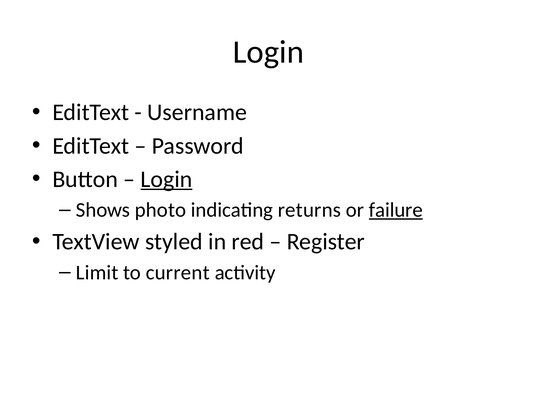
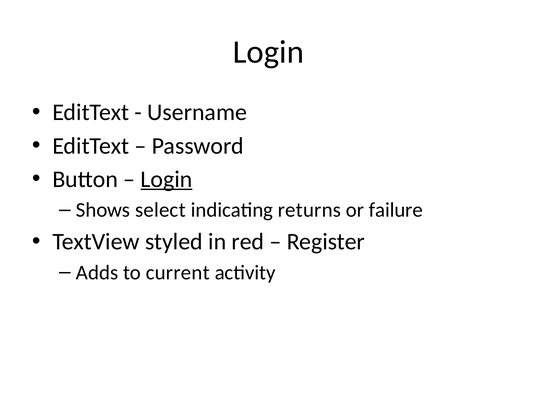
photo: photo -> select (160, 210)
failure underline: present -> none (396, 210)
Limit: Limit -> Adds (97, 273)
